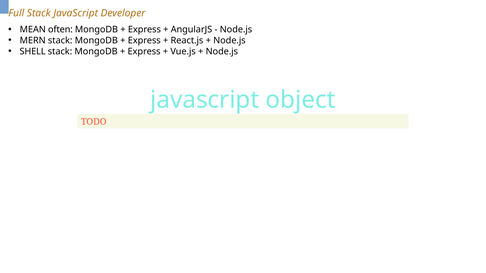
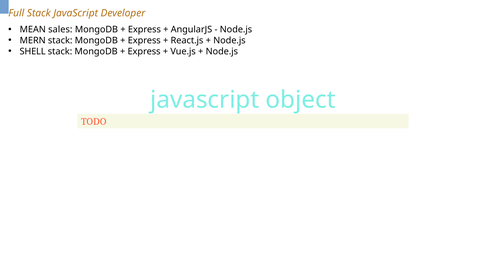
often: often -> sales (60, 30)
